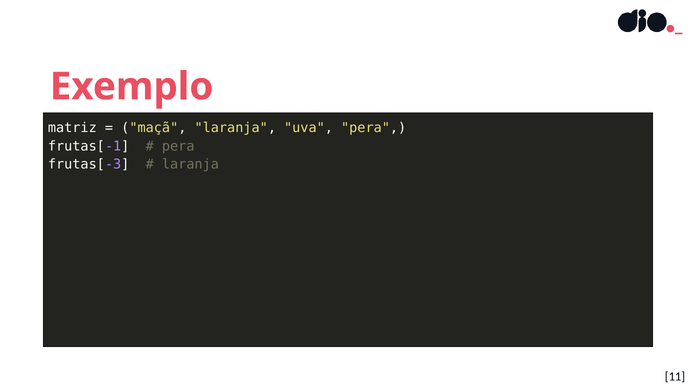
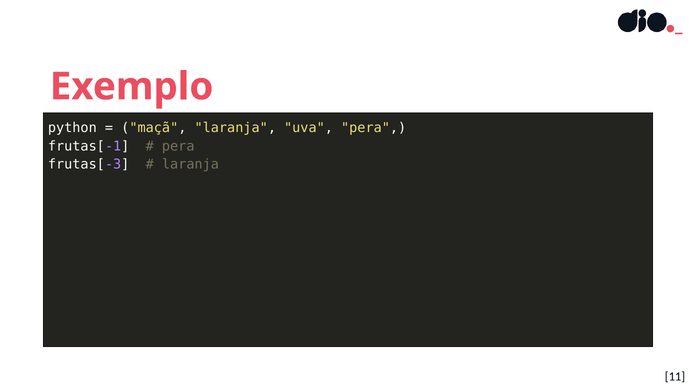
matriz: matriz -> python (72, 128)
